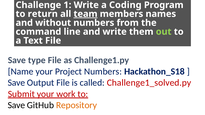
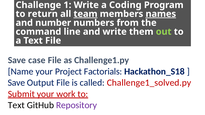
names underline: none -> present (161, 14)
without: without -> number (53, 23)
type: type -> case (37, 60)
Project Numbers: Numbers -> Factorials (103, 72)
Save: Save -> Text (16, 105)
Repository colour: orange -> purple (77, 105)
